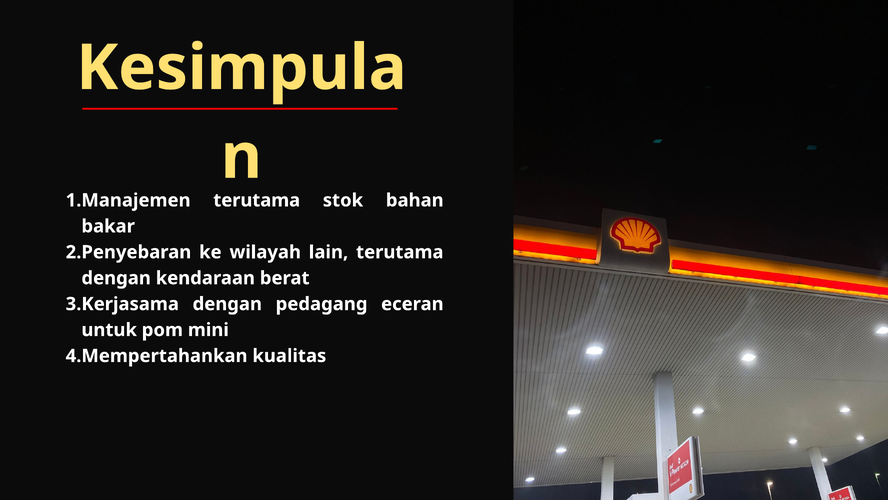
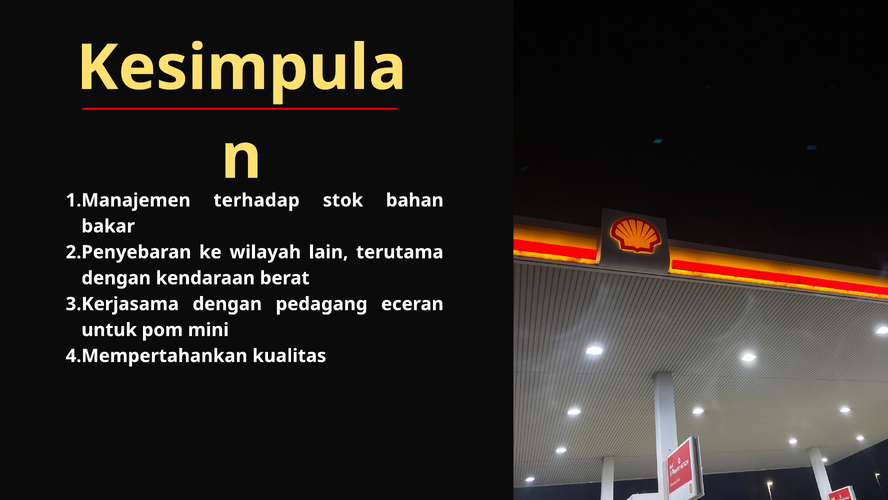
terutama: terutama -> terhadap (257, 200)
